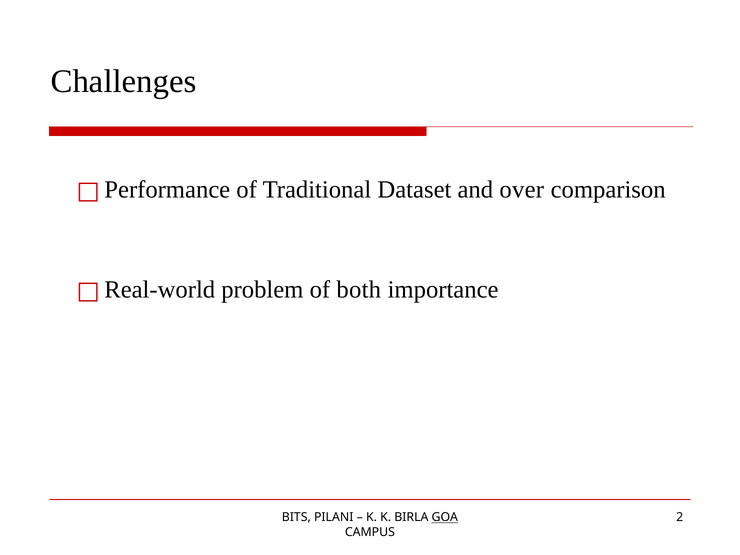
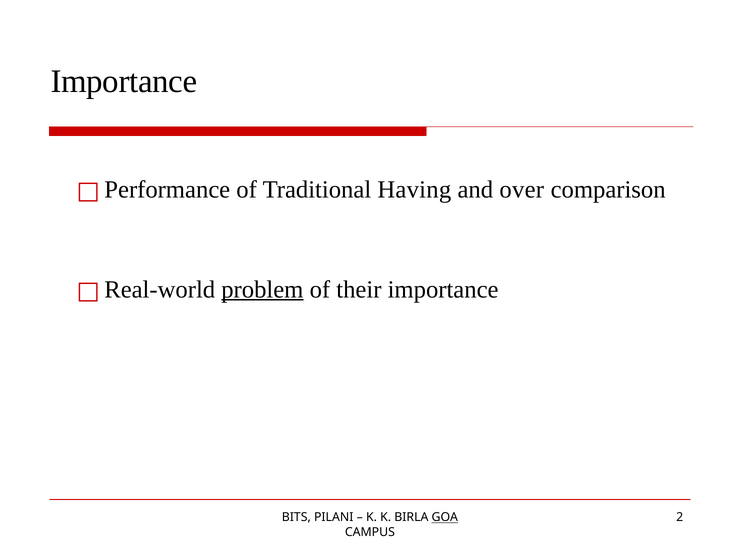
Challenges: Challenges -> Importance (124, 81)
Dataset: Dataset -> Having (414, 189)
problem underline: none -> present (262, 289)
both: both -> their (359, 289)
